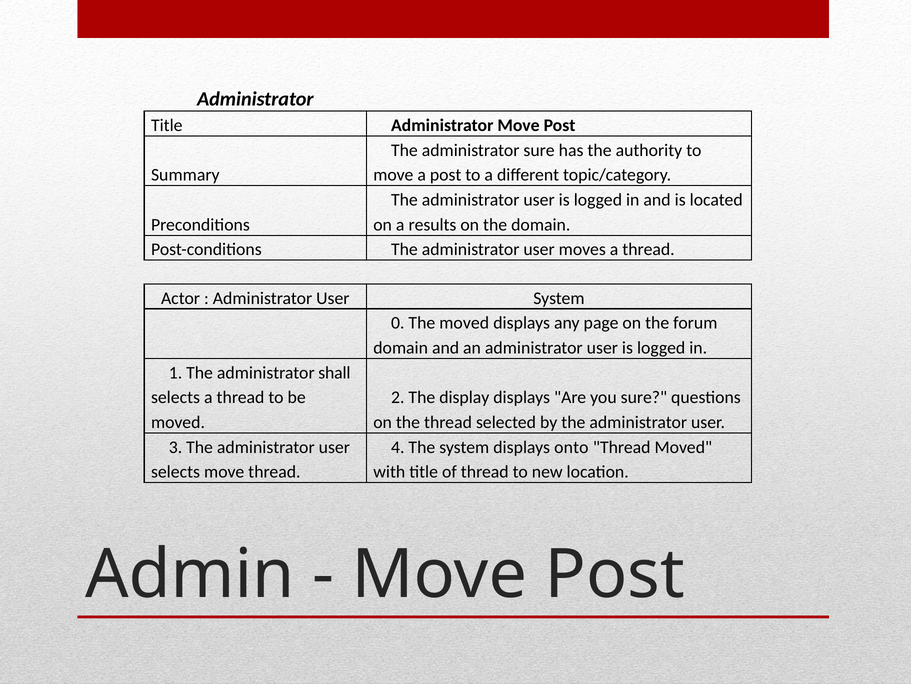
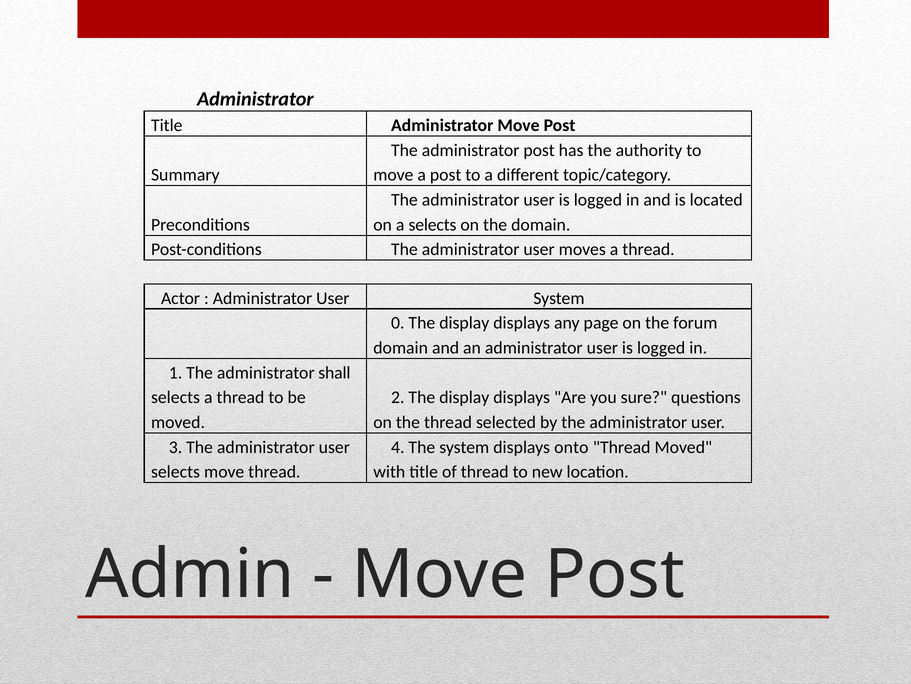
administrator sure: sure -> post (539, 150)
a results: results -> selects (433, 225)
0 The moved: moved -> display (464, 323)
